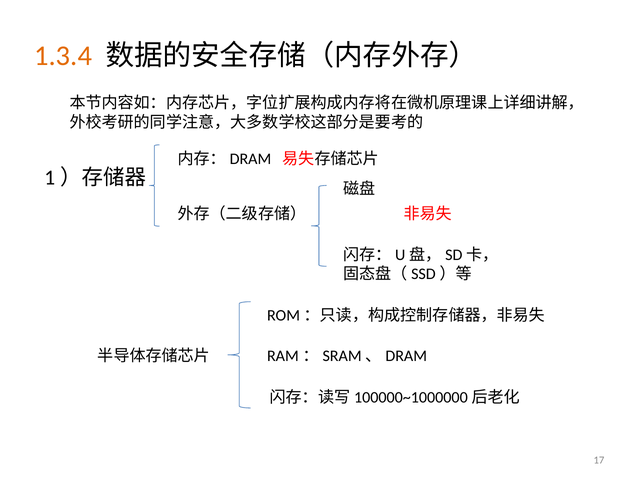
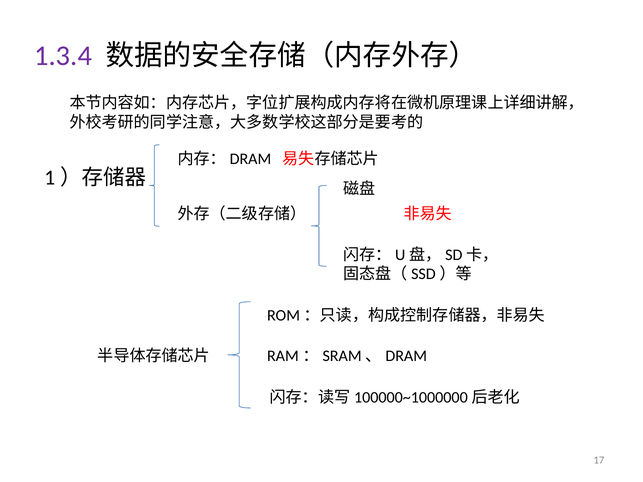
1.3.4 colour: orange -> purple (63, 56)
